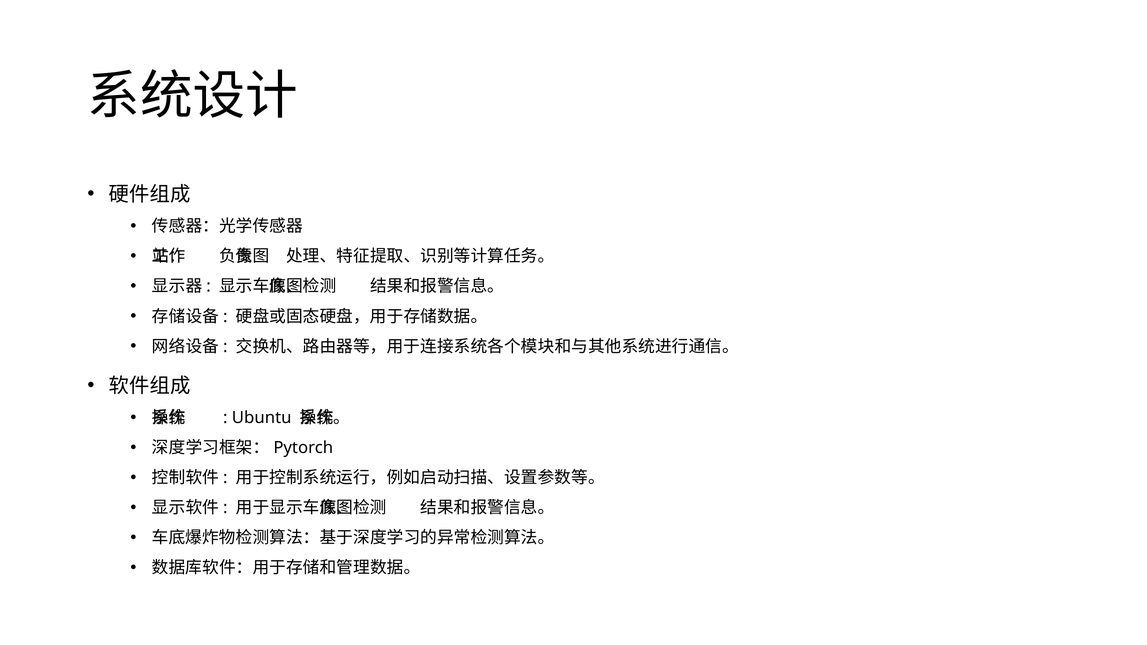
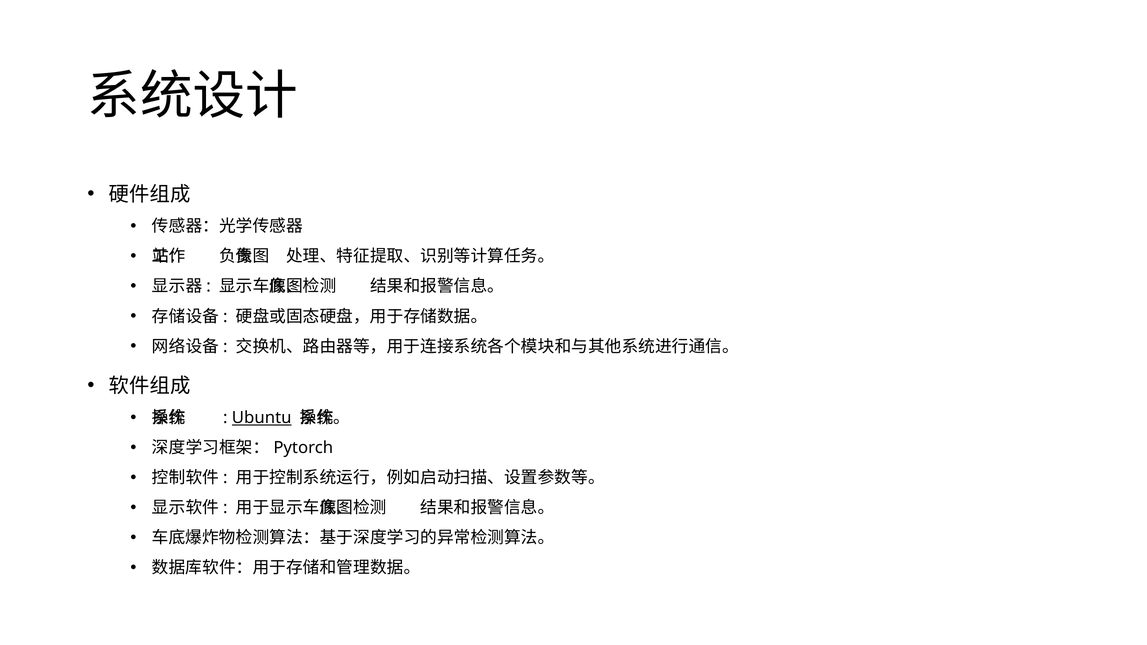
Ubuntu underline: none -> present (262, 418)
